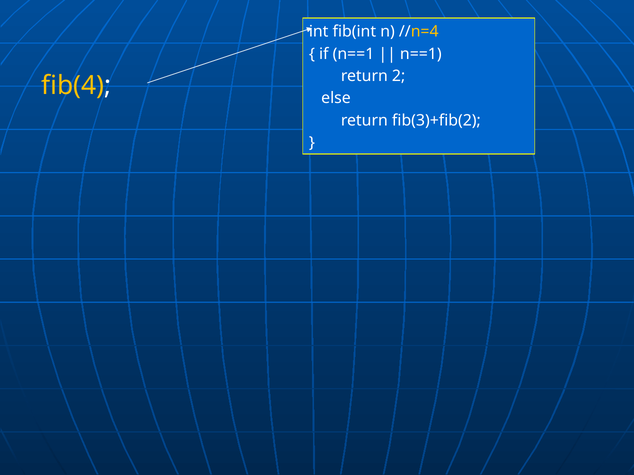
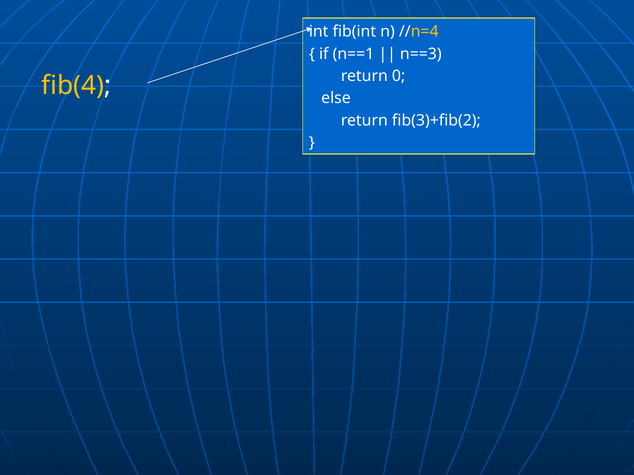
n==1: n==1 -> n==3 (421, 54)
2: 2 -> 0 (399, 76)
